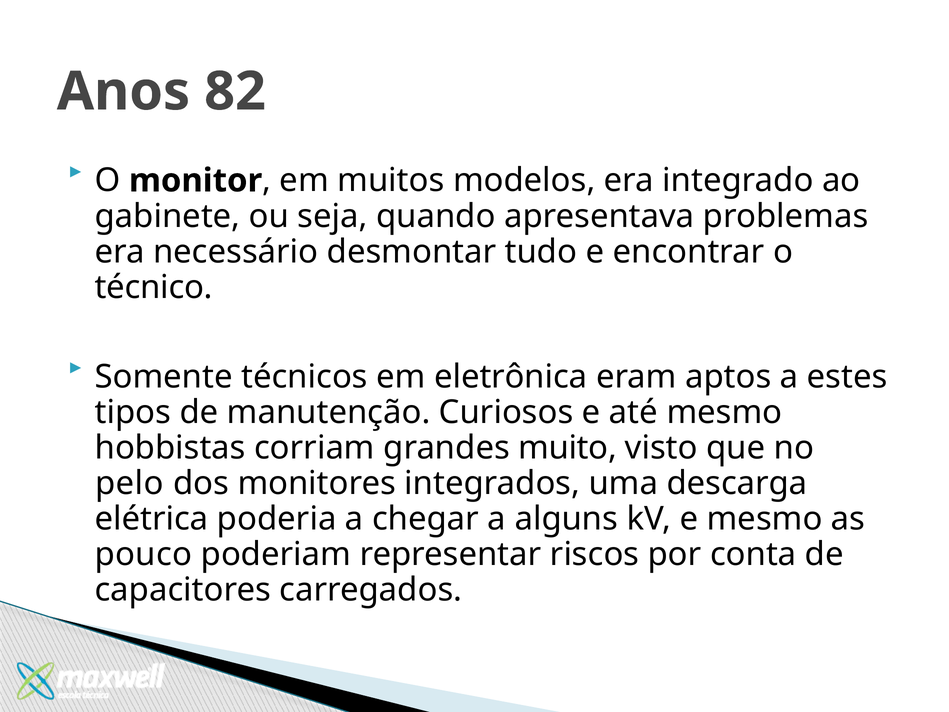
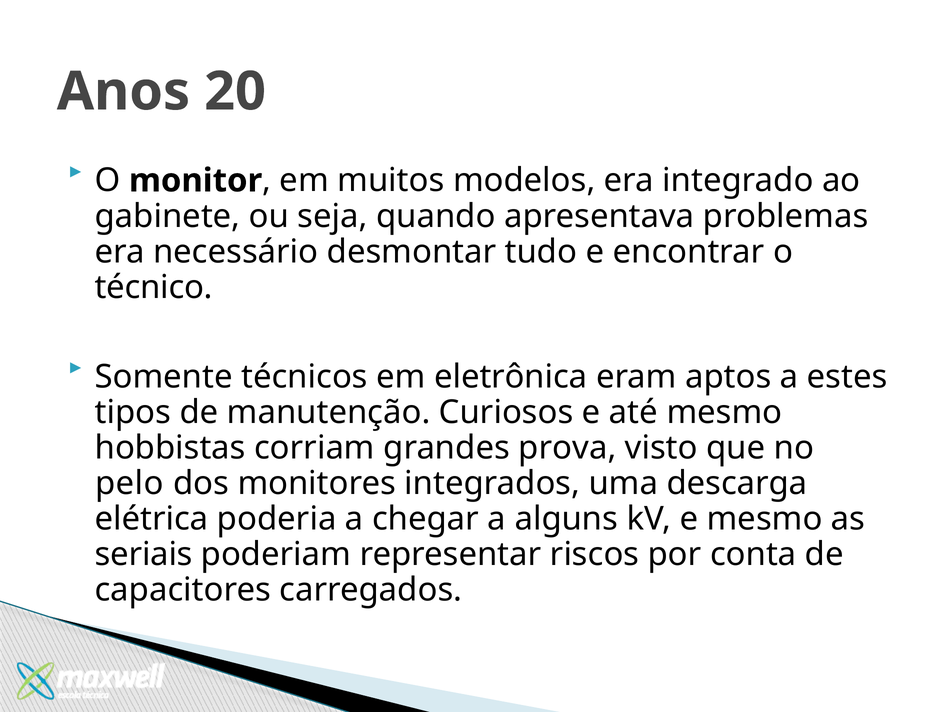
82: 82 -> 20 (235, 92)
muito: muito -> prova (567, 448)
pouco: pouco -> seriais (144, 554)
